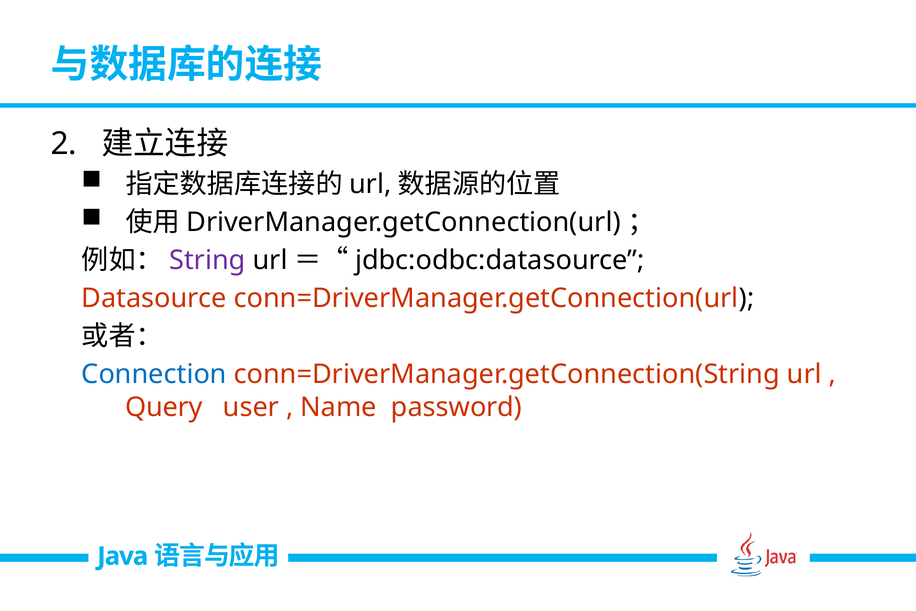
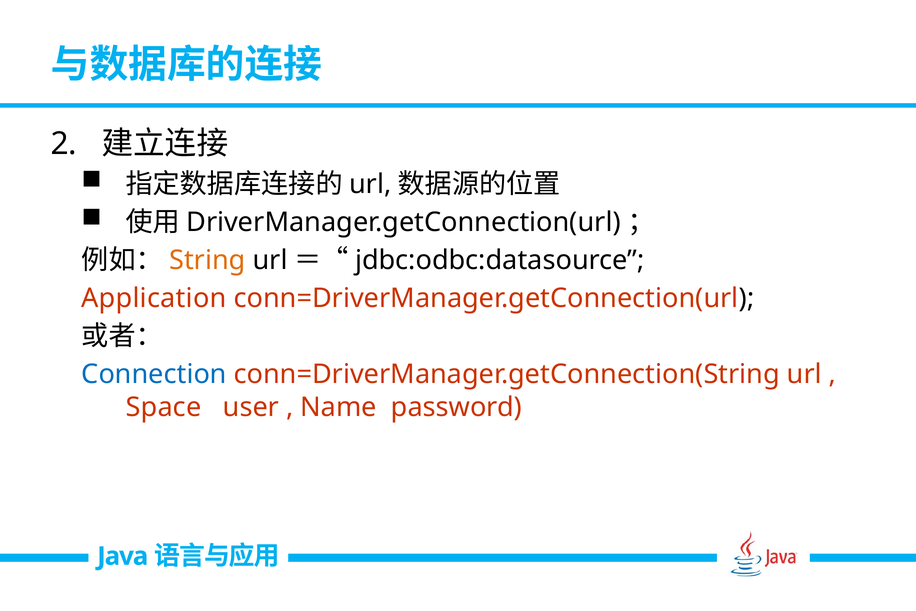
String colour: purple -> orange (207, 260)
Datasource: Datasource -> Application (154, 298)
Query: Query -> Space (164, 407)
